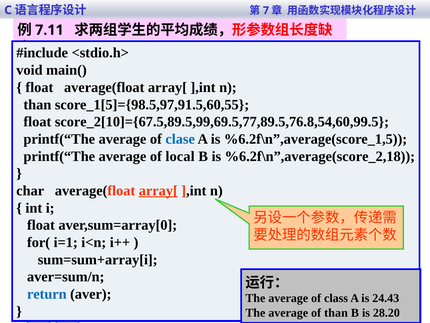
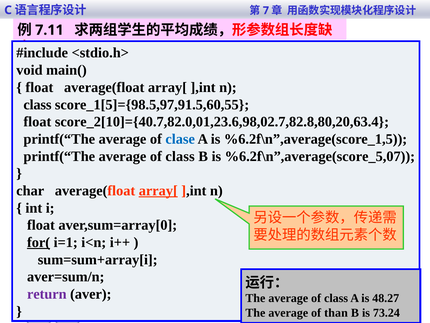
than: than -> class (37, 104)
score_2[10]={67.5,89.5,99,69.5,77,89.5,76.8,54,60,99.5: score_2[10]={67.5,89.5,99,69.5,77,89.5,76.8,54,60,99.5 -> score_2[10]={40.7,82.0,01,23.6,98,02.7,82.8,80,20,63.4 (222, 122)
printf(“The average of local: local -> class (180, 156)
%6.2f\n”,average(score_2,18: %6.2f\n”,average(score_2,18 -> %6.2f\n”,average(score_5,07 (320, 156)
for( underline: none -> present (39, 242)
return colour: blue -> purple (47, 294)
24.43: 24.43 -> 48.27 (386, 298)
28.20: 28.20 -> 73.24 (386, 312)
